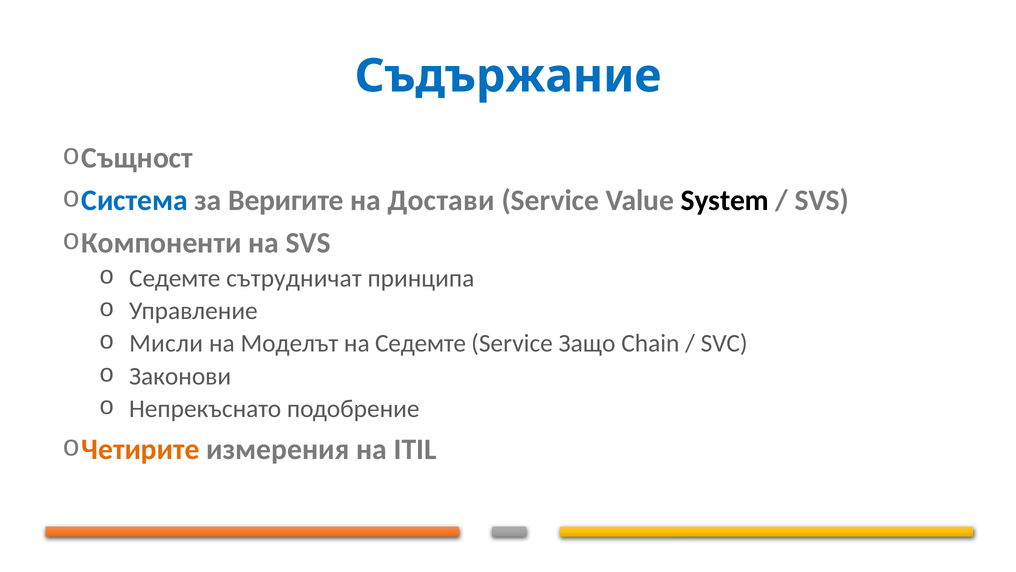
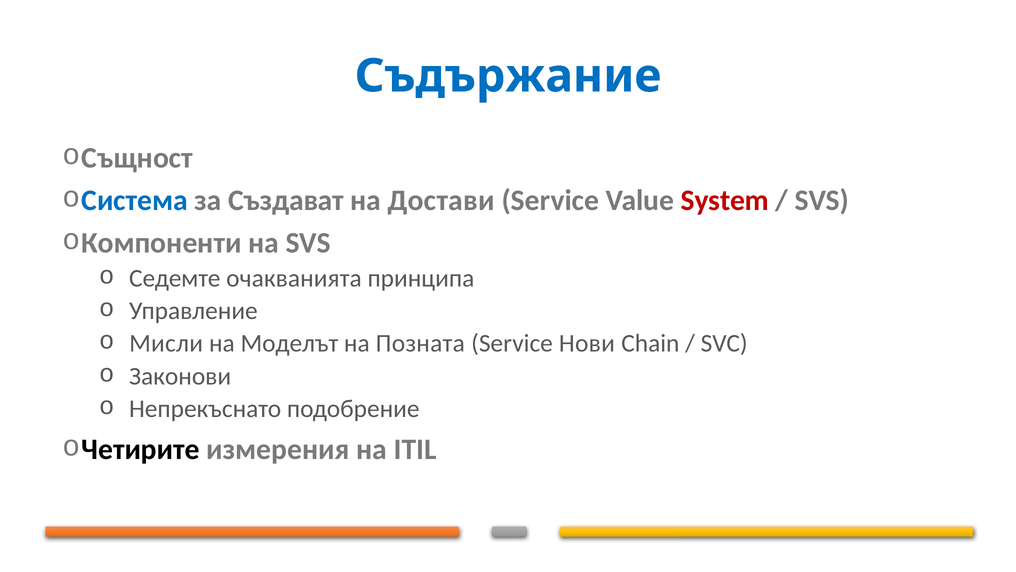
Веригите: Веригите -> Създават (286, 200)
System colour: black -> red (725, 200)
сътрудничат: сътрудничат -> очакванията (294, 278)
на Седемте: Седемте -> Позната (420, 343)
Защо: Защо -> Нови (587, 343)
Четирите colour: orange -> black (141, 449)
